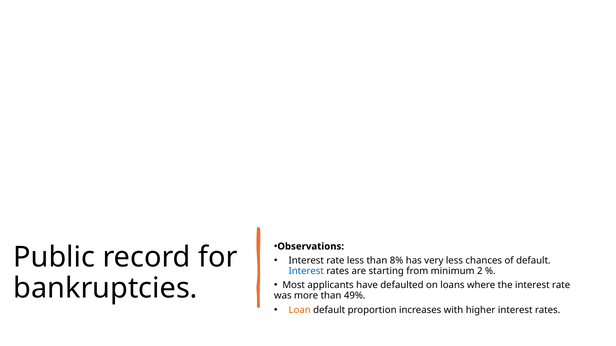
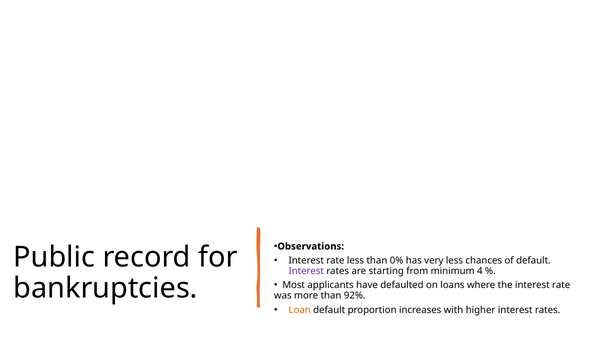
8%: 8% -> 0% (397, 261)
Interest colour: blue -> purple (306, 271)
2: 2 -> 4 (480, 271)
49%: 49% -> 92% (355, 296)
